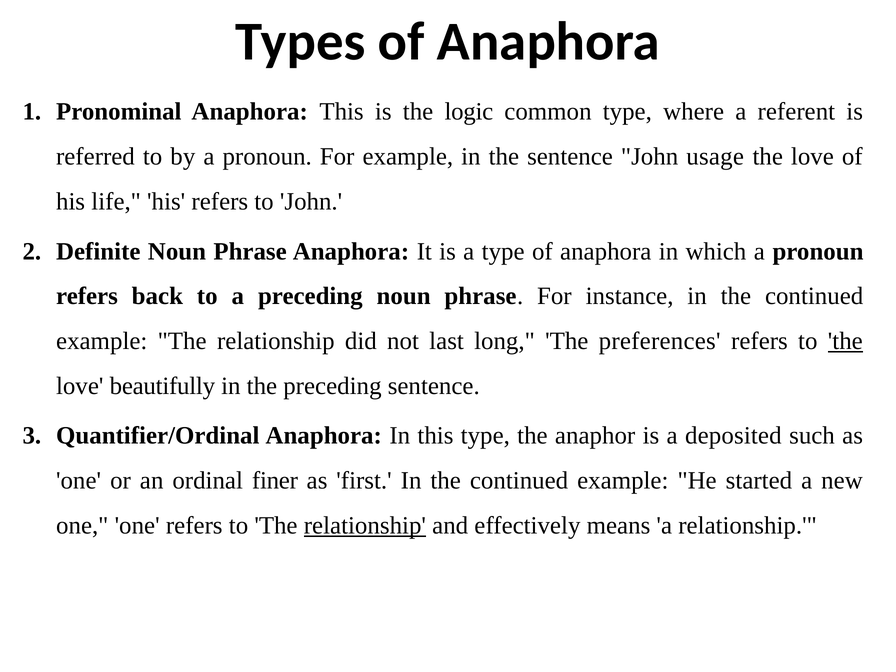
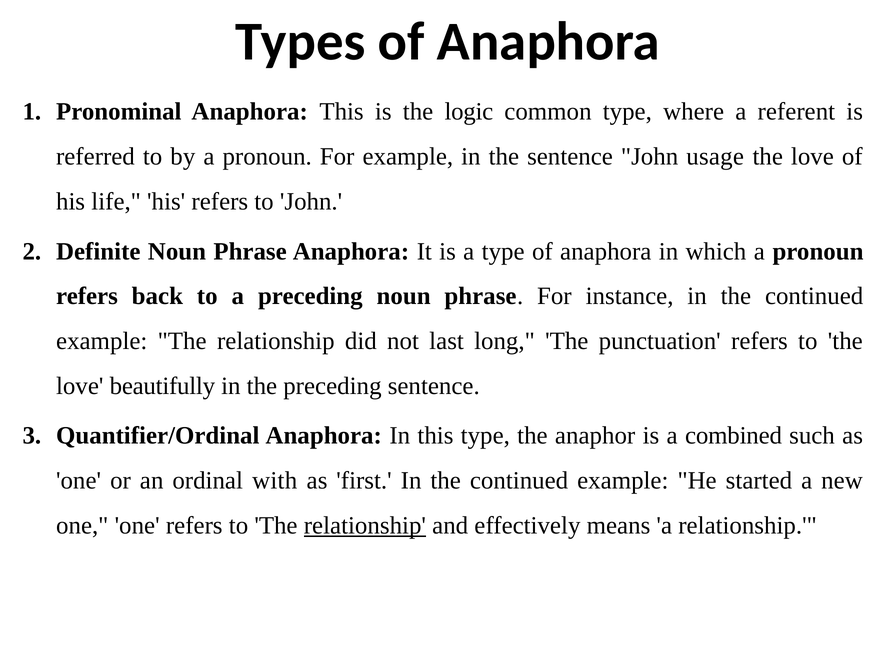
preferences: preferences -> punctuation (660, 341)
the underline: present -> none (845, 341)
deposited: deposited -> combined (733, 436)
finer: finer -> with (275, 481)
